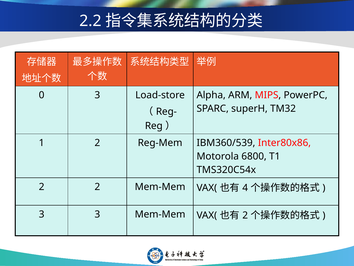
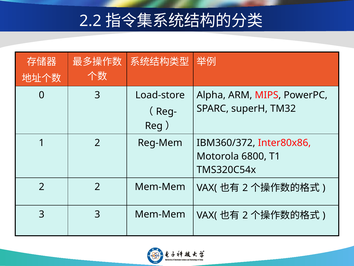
IBM360/539: IBM360/539 -> IBM360/372 (226, 143)
4: 4 -> 2 (245, 187)
